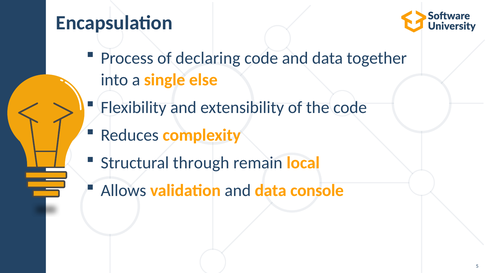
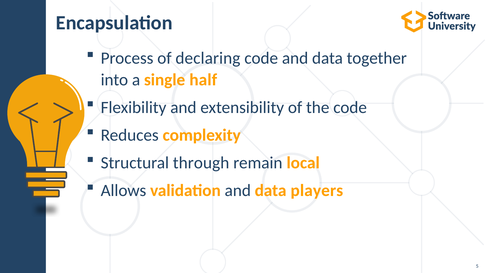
else: else -> half (203, 80)
console: console -> players (317, 190)
